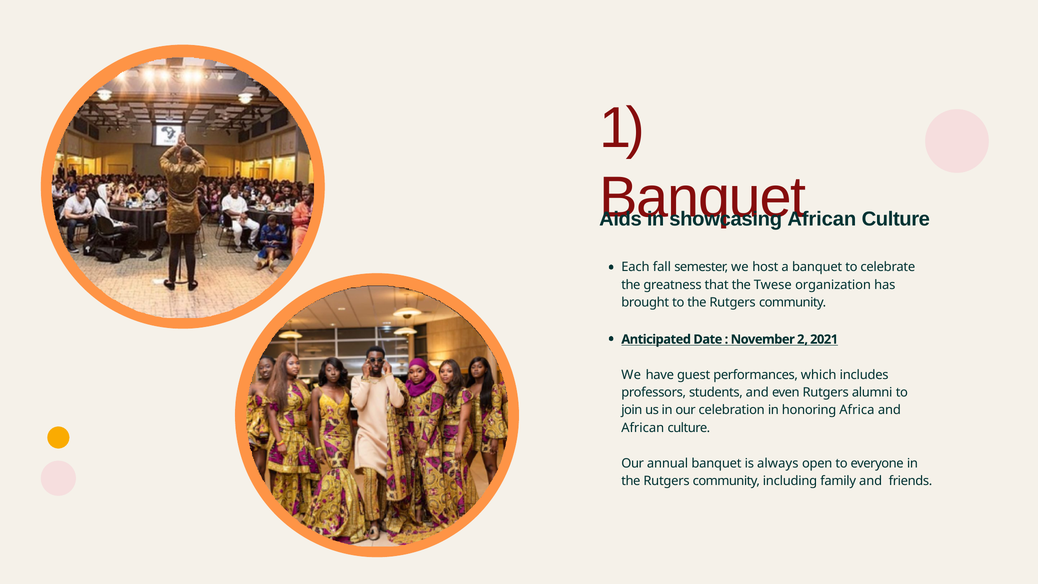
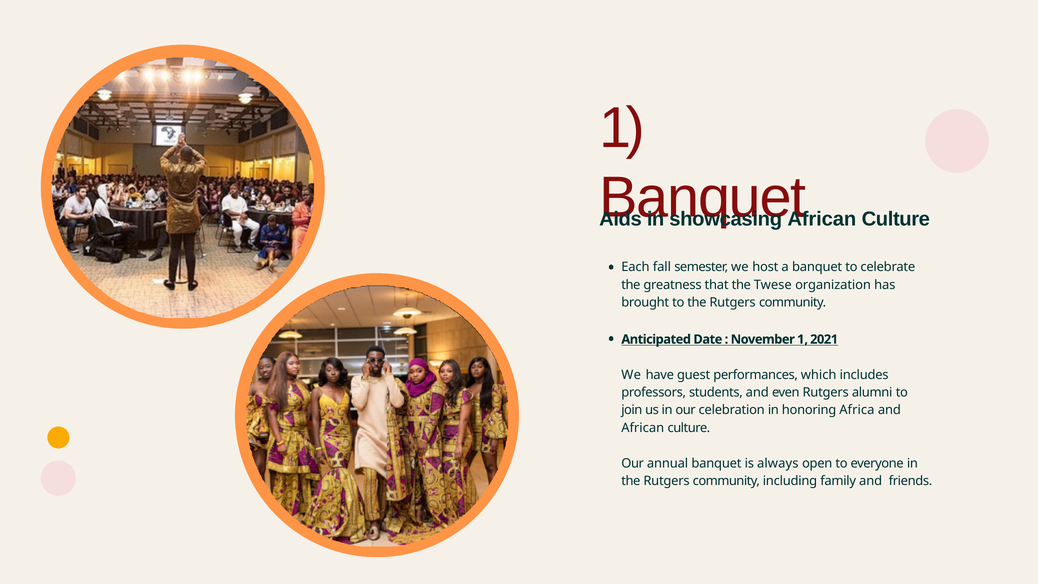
November 2: 2 -> 1 (803, 339)
